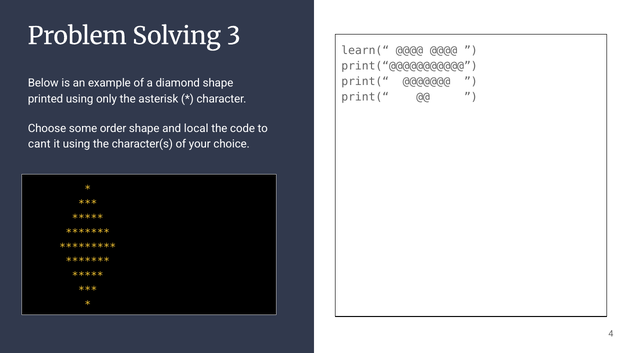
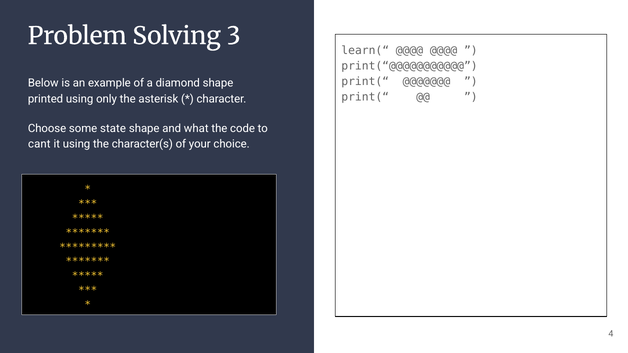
order: order -> state (113, 129)
local: local -> what (196, 129)
